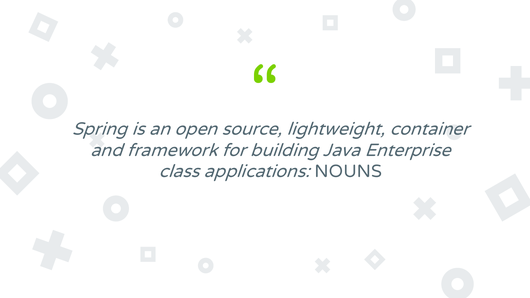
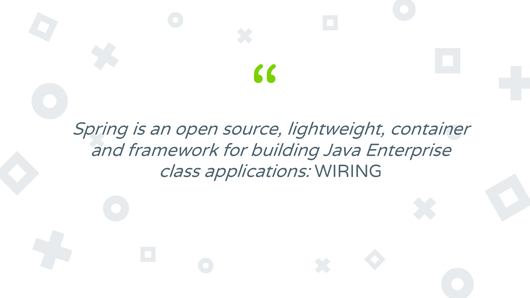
NOUNS: NOUNS -> WIRING (348, 171)
